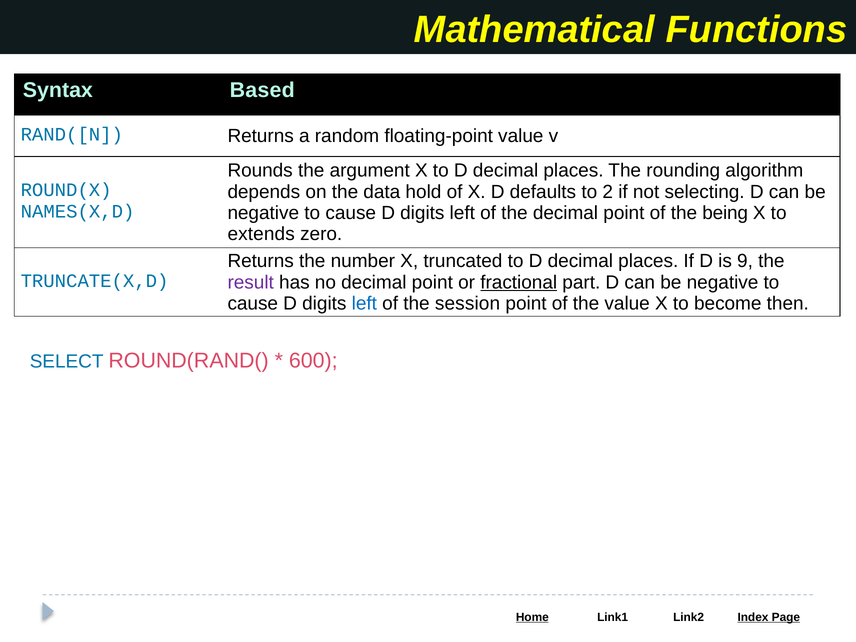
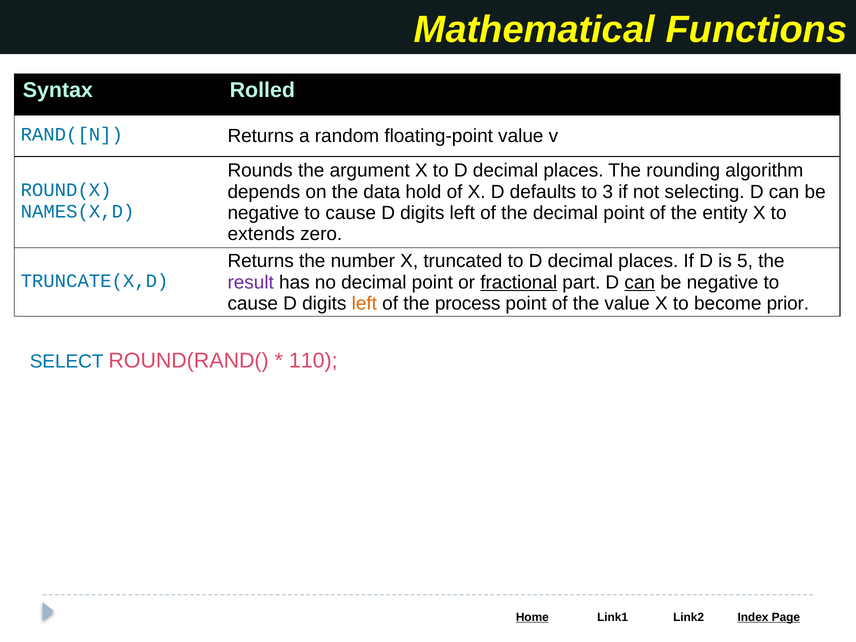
Based: Based -> Rolled (262, 90)
2: 2 -> 3 (608, 192)
being: being -> entity (725, 213)
9: 9 -> 5 (745, 261)
can underline: none -> present (640, 282)
left colour: blue -> orange (364, 303)
session: session -> process (468, 303)
then: then -> prior (788, 303)
600: 600 -> 110 (313, 361)
